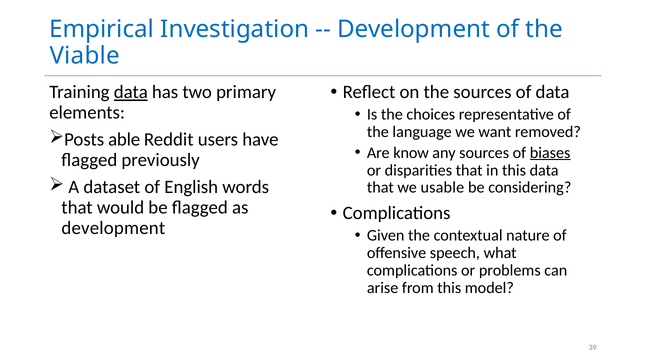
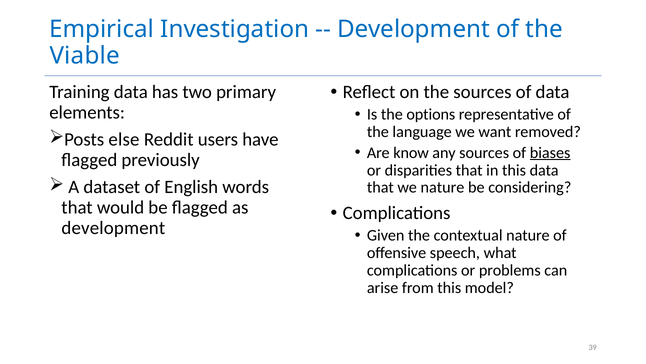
data underline: present -> none (131, 92)
choices: choices -> options (431, 114)
able: able -> else (124, 139)
we usable: usable -> nature (442, 187)
